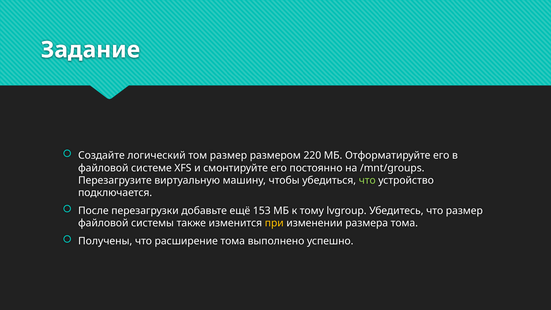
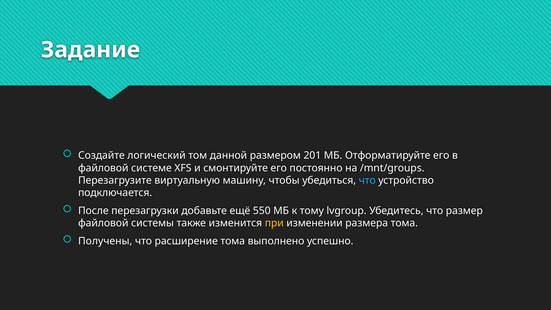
том размер: размер -> данной (228, 156)
220: 220 -> 201 (312, 156)
что colour: light green -> light blue (367, 180)
153: 153 -> 550 (262, 211)
